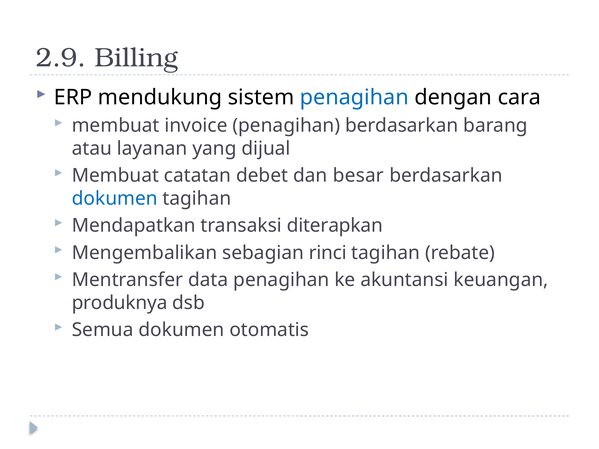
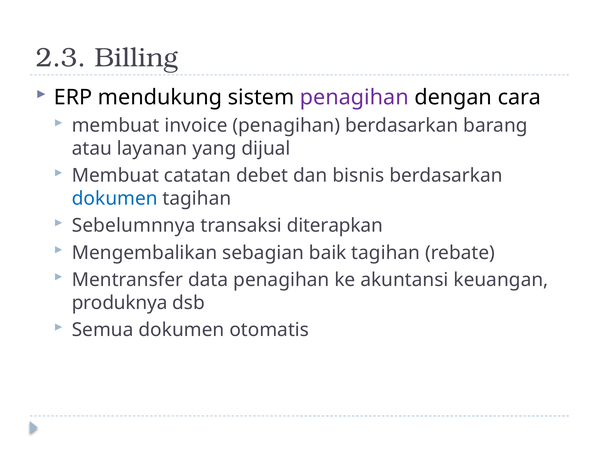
2.9: 2.9 -> 2.3 (61, 58)
penagihan colour: blue -> purple (354, 97)
besar: besar -> bisnis (358, 176)
Mendapatkan: Mendapatkan -> Sebelumnnya (134, 226)
rinci: rinci -> baik (328, 253)
